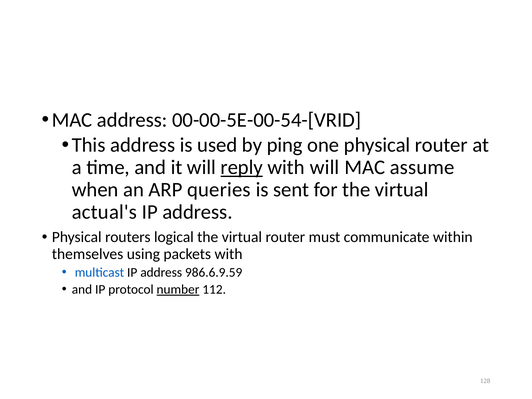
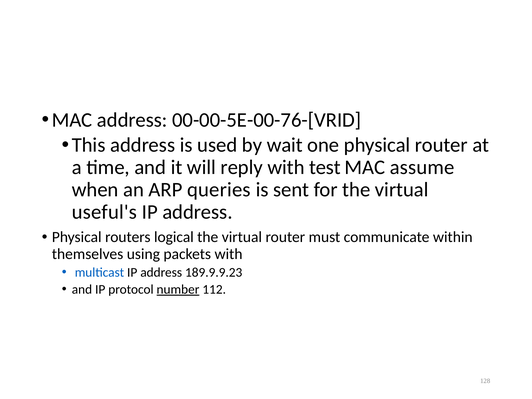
00-00-5E-00-54-[VRID: 00-00-5E-00-54-[VRID -> 00-00-5E-00-76-[VRID (267, 120)
ping: ping -> wait (285, 145)
reply underline: present -> none (242, 167)
with will: will -> test (325, 167)
actual's: actual's -> useful's (104, 212)
986.6.9.59: 986.6.9.59 -> 189.9.9.23 (214, 272)
